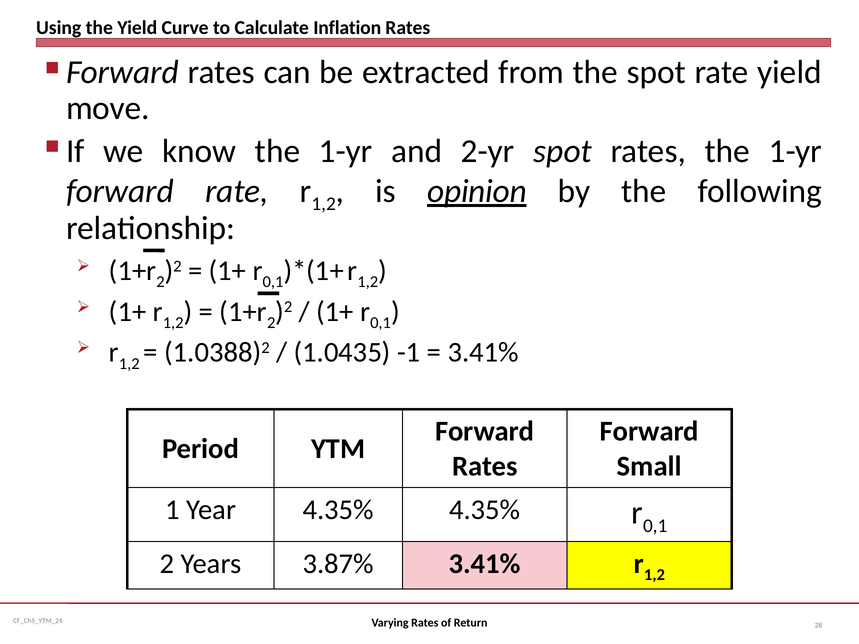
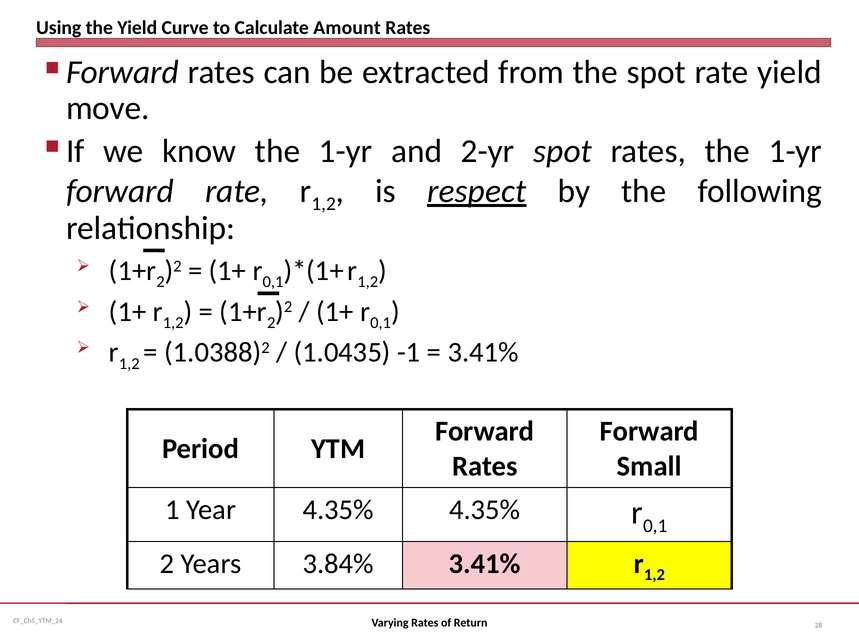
Inflation: Inflation -> Amount (347, 28)
opinion: opinion -> respect (477, 191)
3.87%: 3.87% -> 3.84% (338, 564)
